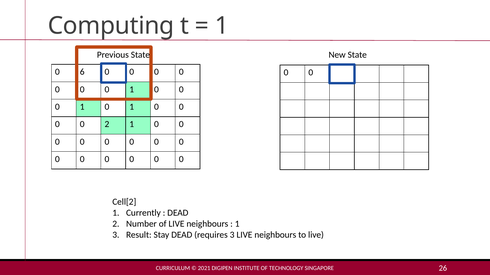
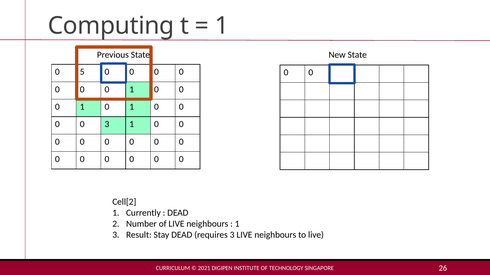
6: 6 -> 5 (82, 72)
0 2: 2 -> 3 (107, 125)
